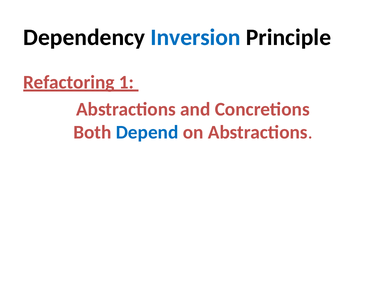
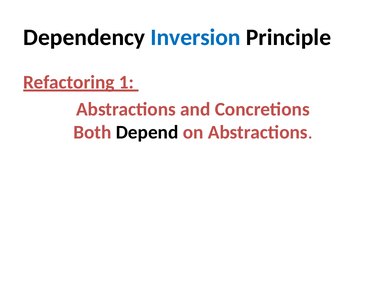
Depend colour: blue -> black (147, 133)
